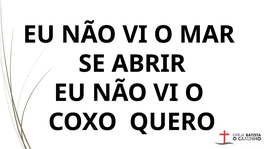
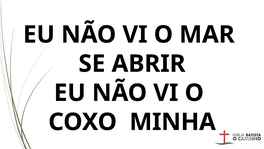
QUERO: QUERO -> MINHA (173, 122)
